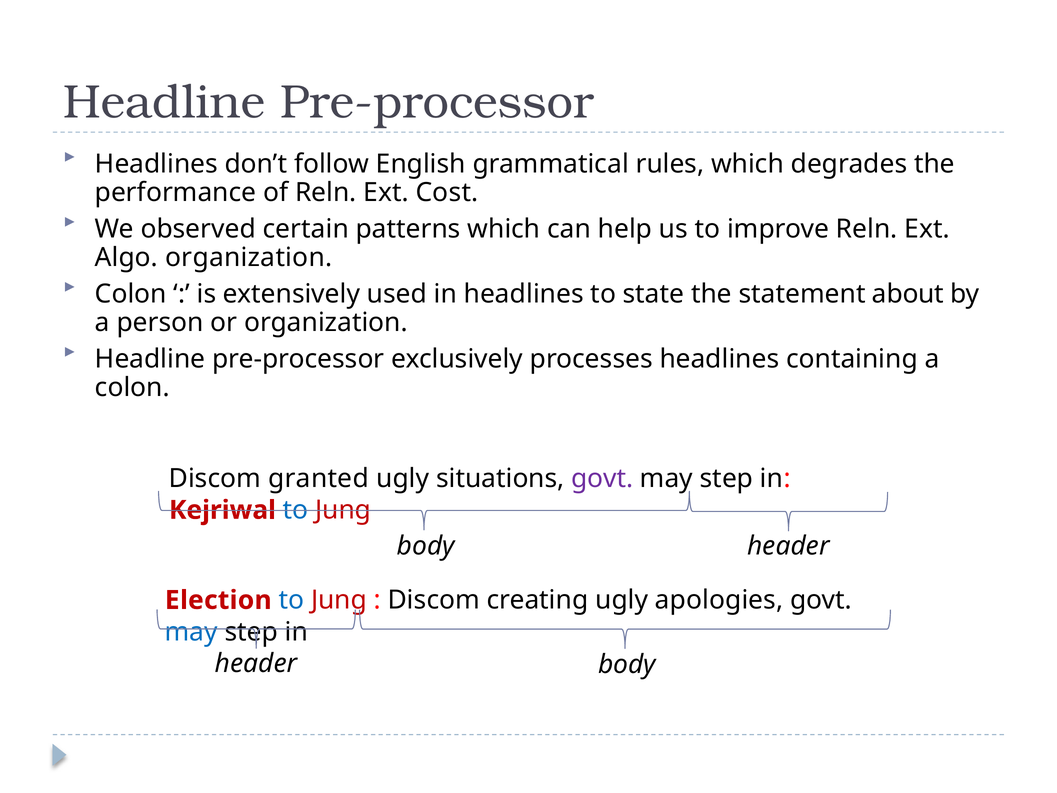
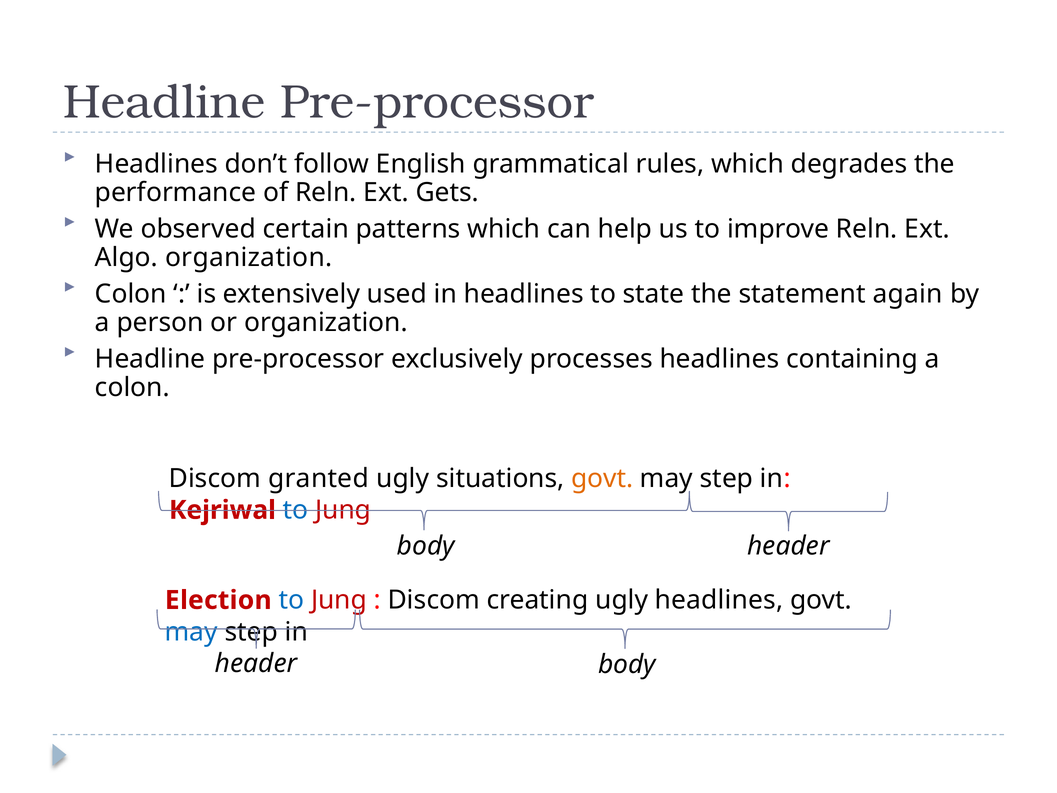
Cost: Cost -> Gets (447, 192)
about: about -> again (908, 294)
govt colour: purple -> orange (602, 478)
ugly apologies: apologies -> headlines (719, 600)
